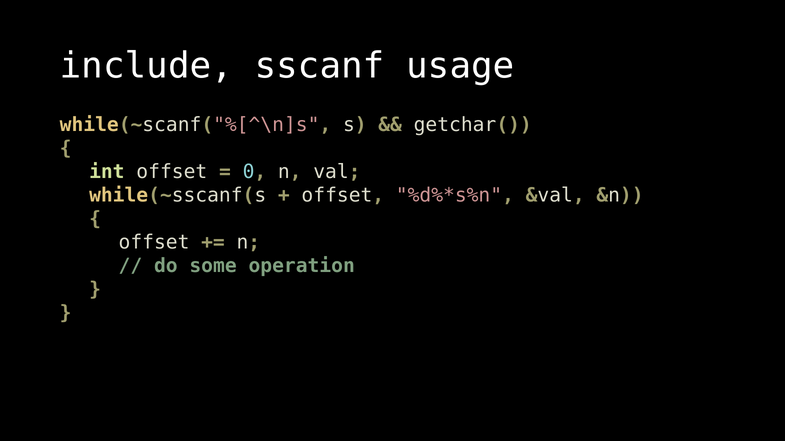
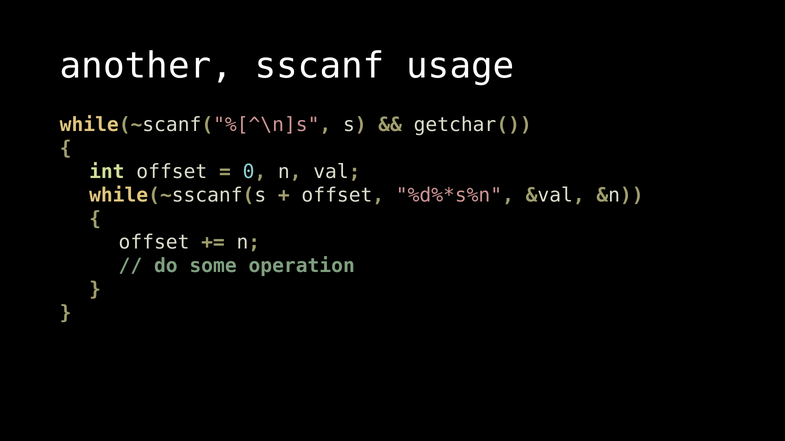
include: include -> another (146, 66)
